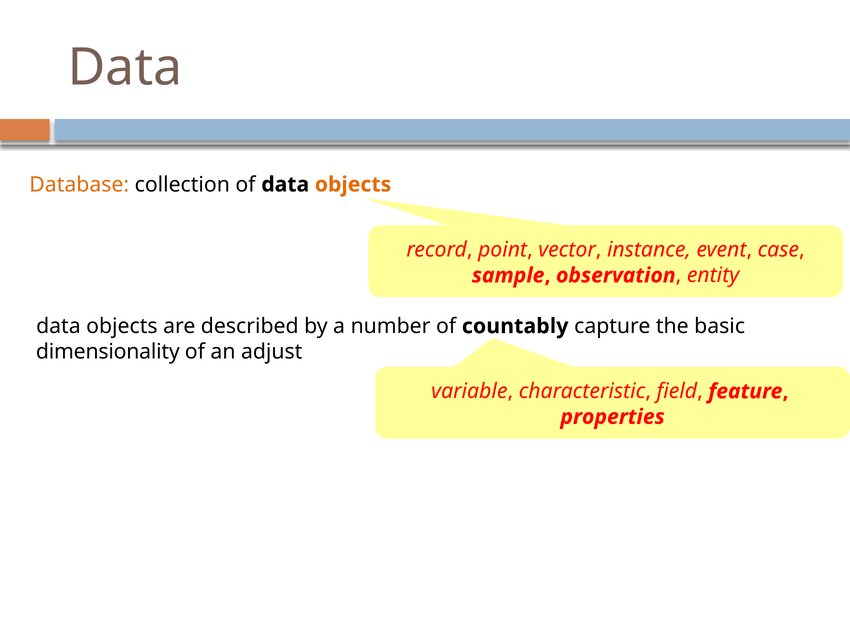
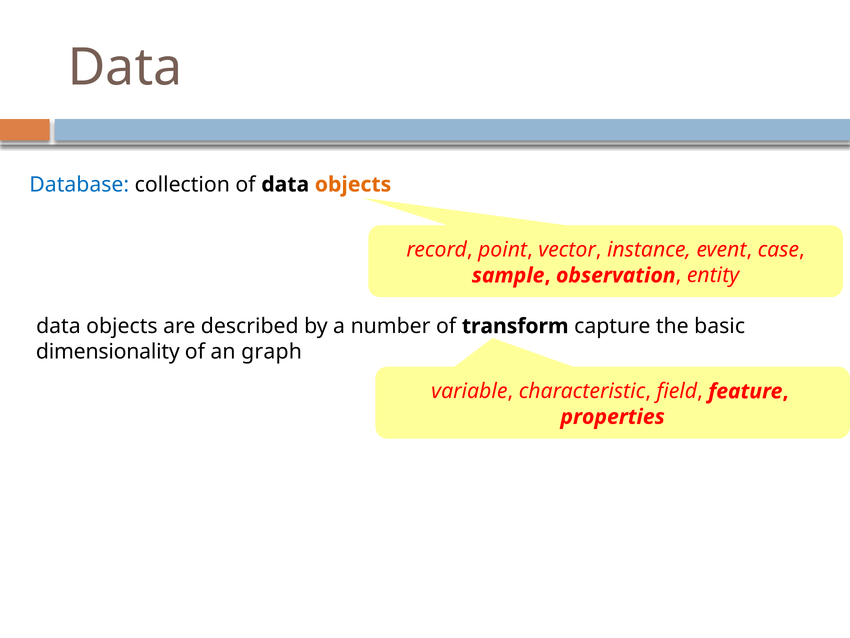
Database colour: orange -> blue (79, 184)
countably: countably -> transform (515, 326)
adjust: adjust -> graph (272, 351)
